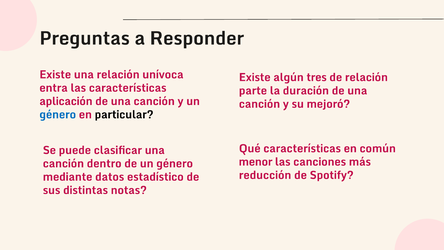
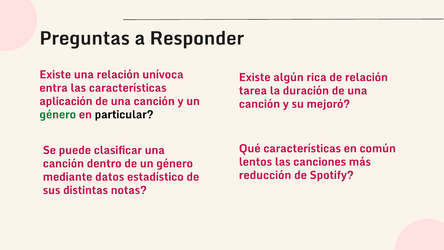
tres: tres -> rica (317, 77)
parte: parte -> tarea (253, 91)
género colour: blue -> green (58, 115)
menor: menor -> lentos (255, 162)
